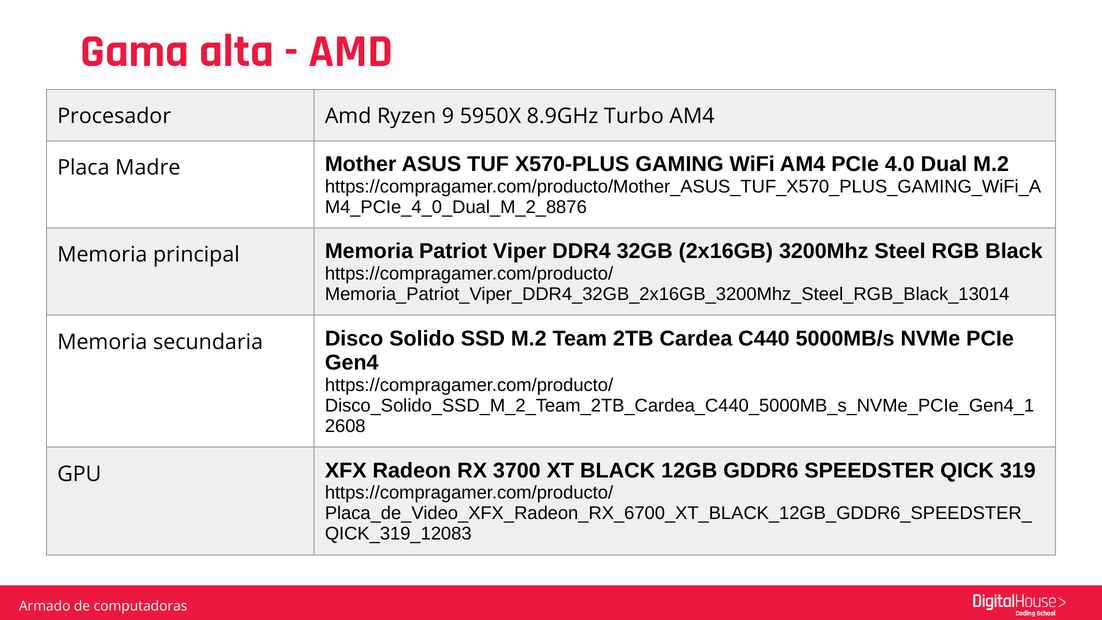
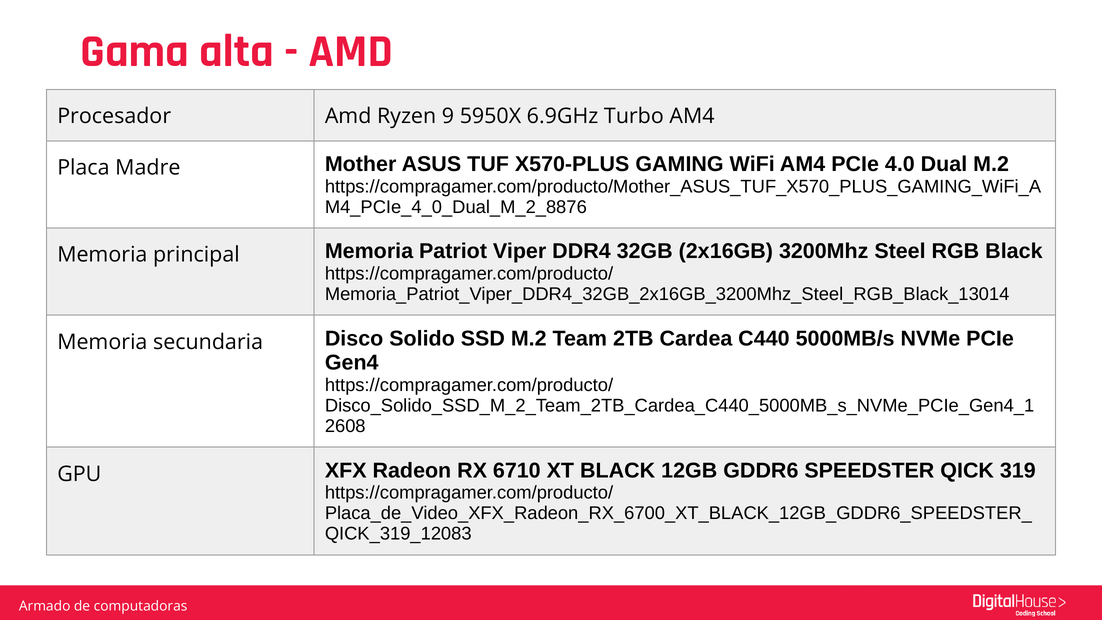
8.9GHz: 8.9GHz -> 6.9GHz (563, 116)
3700: 3700 -> 6710 (517, 470)
